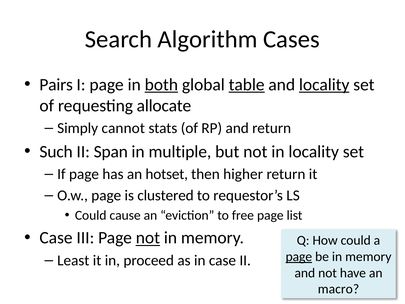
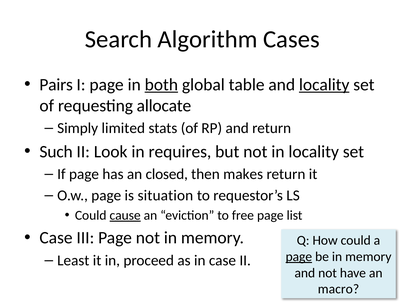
table underline: present -> none (247, 85)
cannot: cannot -> limited (123, 128)
Span: Span -> Look (111, 151)
multiple: multiple -> requires (180, 151)
hotset: hotset -> closed (167, 174)
higher: higher -> makes (243, 174)
clustered: clustered -> situation (165, 195)
cause underline: none -> present (125, 215)
not underline: present -> none (148, 238)
